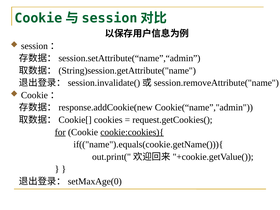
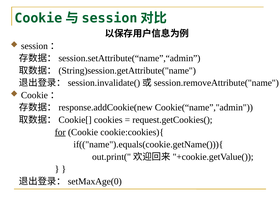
cookie:cookies){ underline: present -> none (132, 132)
